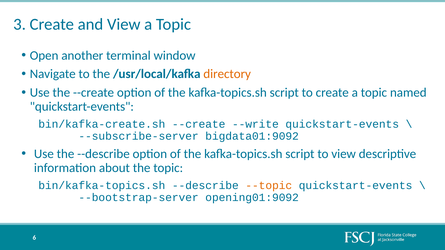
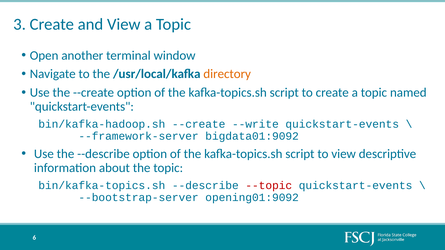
bin/kafka-create.sh: bin/kafka-create.sh -> bin/kafka-hadoop.sh (102, 124)
--subscribe-server: --subscribe-server -> --framework-server (139, 136)
--topic colour: orange -> red (269, 186)
